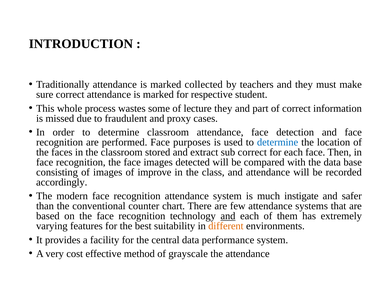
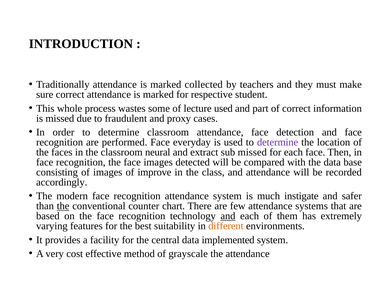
lecture they: they -> used (223, 108)
purposes: purposes -> everyday (192, 142)
determine colour: blue -> purple (278, 142)
stored: stored -> neural (158, 152)
sub correct: correct -> missed (252, 152)
the underline: none -> present (63, 206)
performance: performance -> implemented (228, 240)
